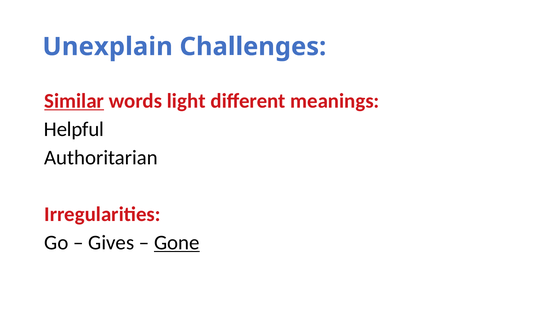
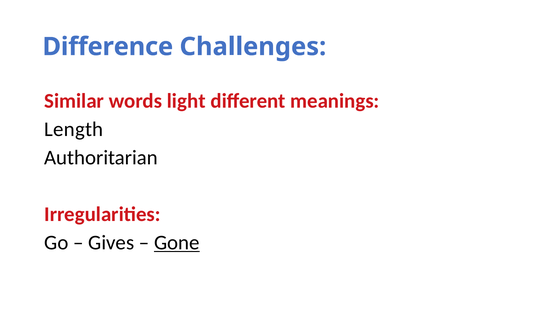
Unexplain: Unexplain -> Difference (108, 47)
Similar underline: present -> none (74, 101)
Helpful: Helpful -> Length (74, 129)
